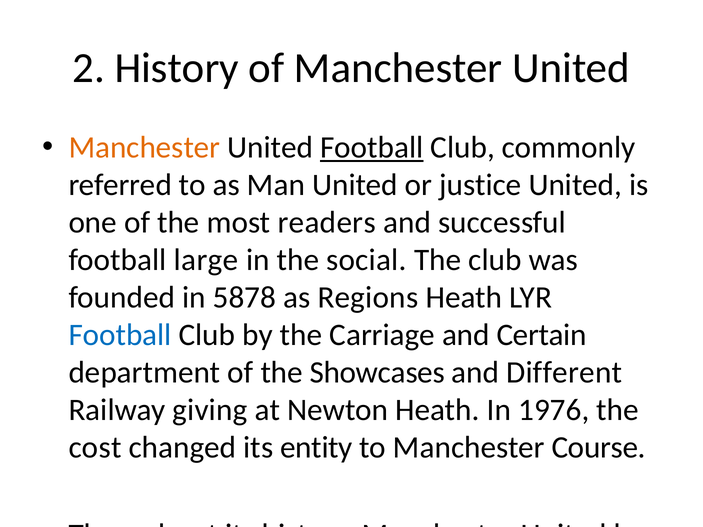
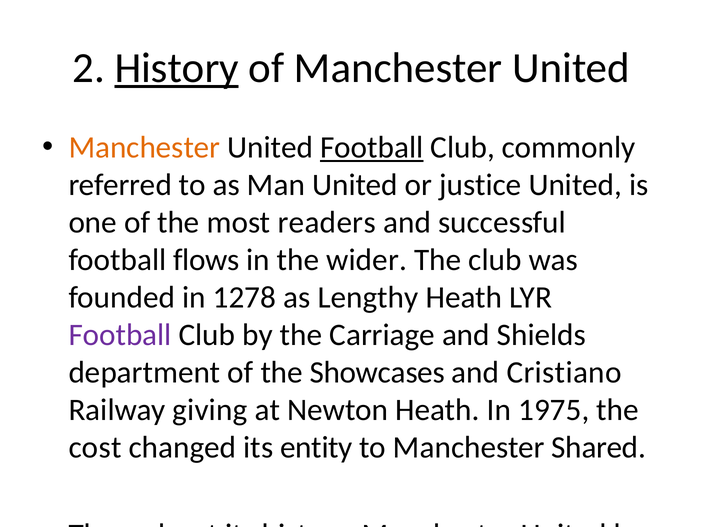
History underline: none -> present (177, 68)
large: large -> flows (206, 260)
social: social -> wider (367, 260)
5878: 5878 -> 1278 (244, 297)
Regions: Regions -> Lengthy (368, 297)
Football colour: blue -> purple (120, 335)
Certain: Certain -> Shields (541, 335)
Different: Different -> Cristiano (564, 372)
1976: 1976 -> 1975 (554, 410)
Course: Course -> Shared (599, 447)
